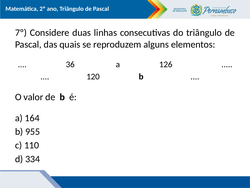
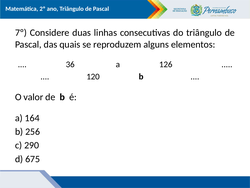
955: 955 -> 256 (33, 131)
110: 110 -> 290 (32, 145)
334: 334 -> 675 (33, 159)
